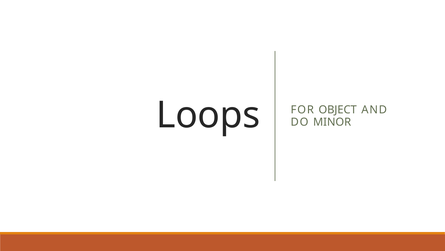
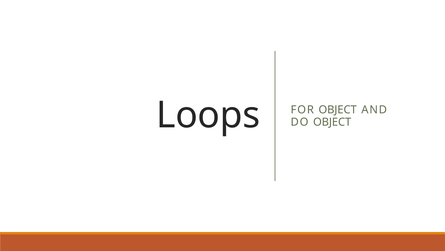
DO MINOR: MINOR -> OBJECT (332, 122)
